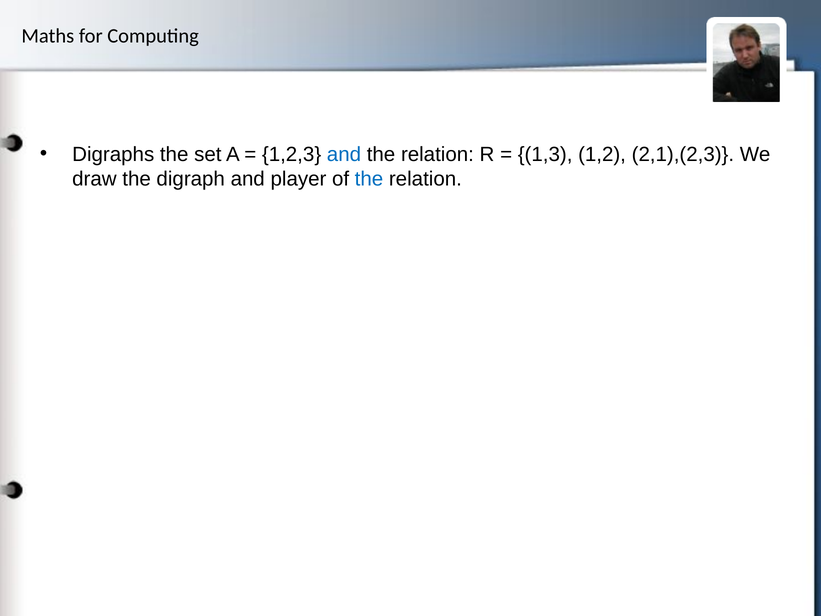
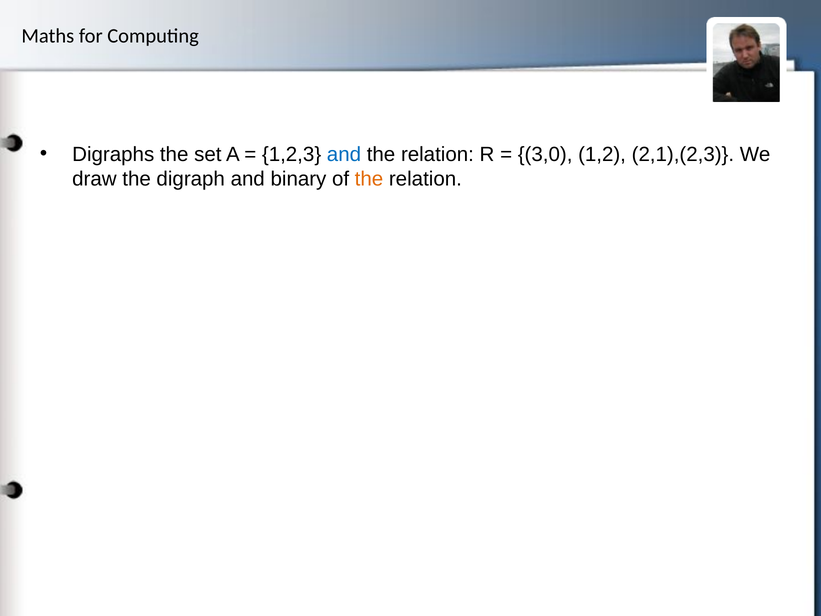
1,3: 1,3 -> 3,0 (545, 154)
player: player -> binary (298, 179)
the colour: blue -> orange (369, 179)
